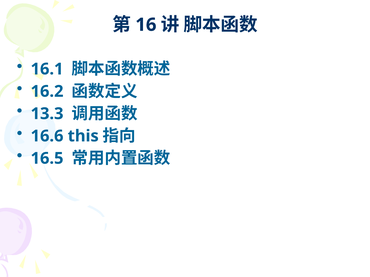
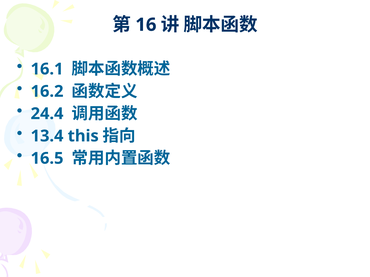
13.3: 13.3 -> 24.4 (47, 114)
16.6: 16.6 -> 13.4 (47, 136)
